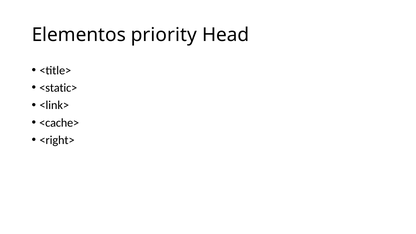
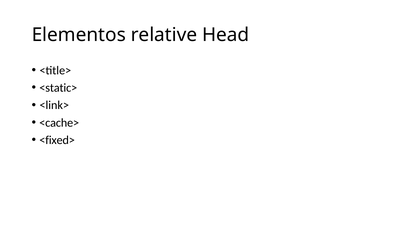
priority: priority -> relative (164, 35)
<right>: <right> -> <fixed> (57, 140)
